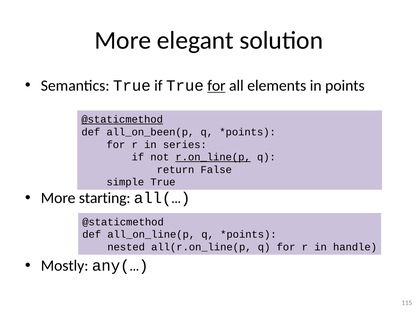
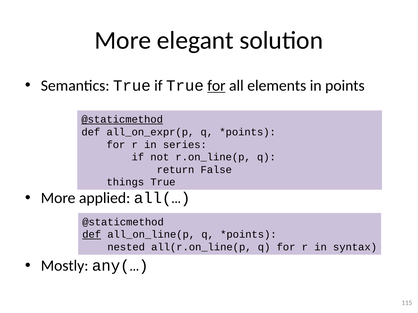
all_on_been(p: all_on_been(p -> all_on_expr(p (150, 132)
r.on_line(p underline: present -> none (213, 157)
simple: simple -> things (125, 182)
starting: starting -> applied (105, 198)
def underline: none -> present (92, 235)
handle: handle -> syntax (355, 247)
